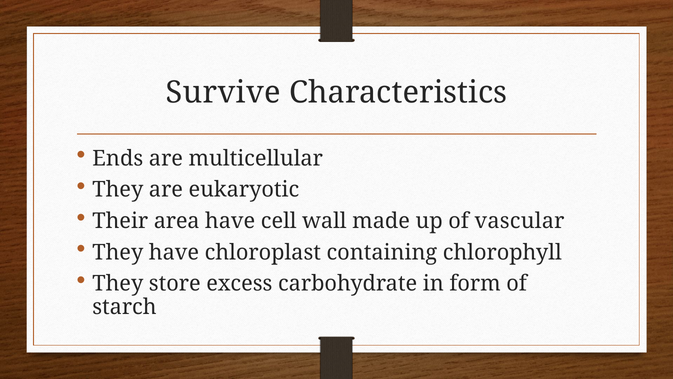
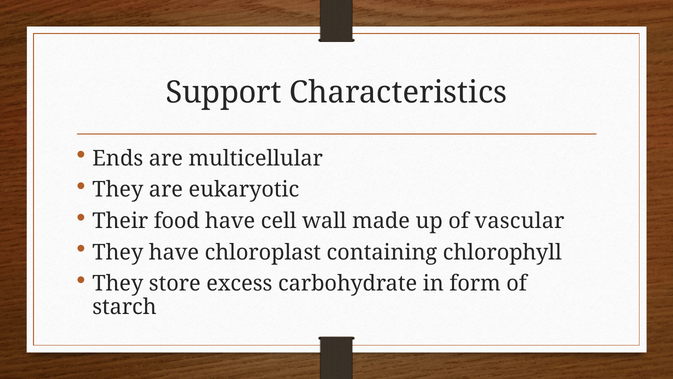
Survive: Survive -> Support (224, 92)
area: area -> food (177, 221)
